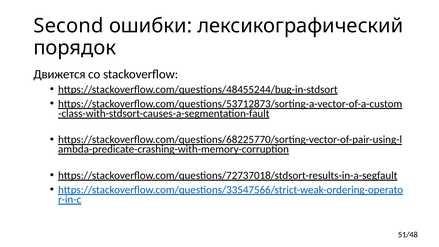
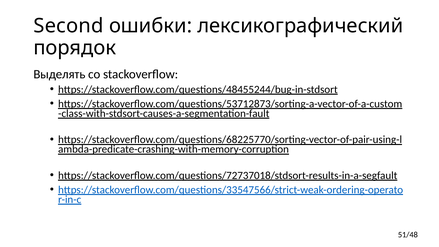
Движется: Движется -> Выделять (59, 74)
